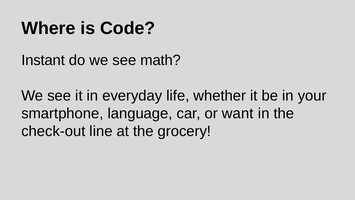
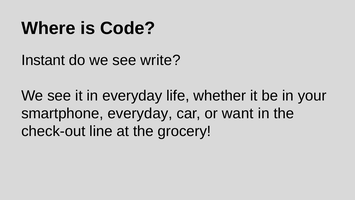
math: math -> write (160, 60)
smartphone language: language -> everyday (140, 113)
